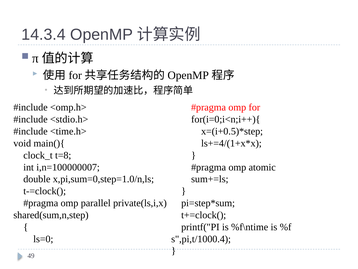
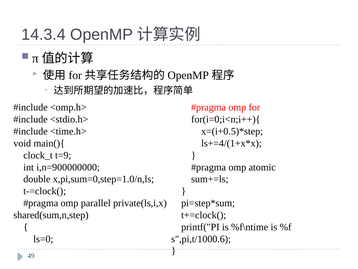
t=8: t=8 -> t=9 (63, 155)
i,n=100000007: i,n=100000007 -> i,n=900000000 (68, 167)
s",pi,t/1000.4: s",pi,t/1000.4 -> s",pi,t/1000.6 (201, 239)
